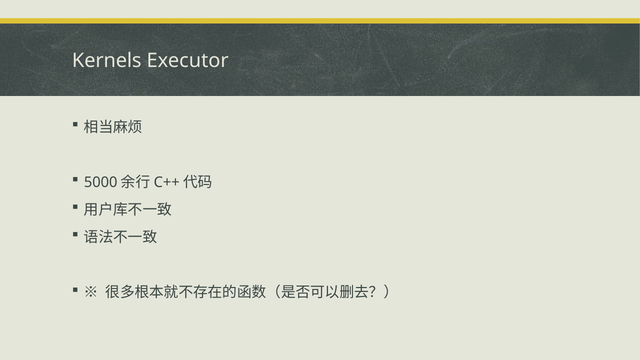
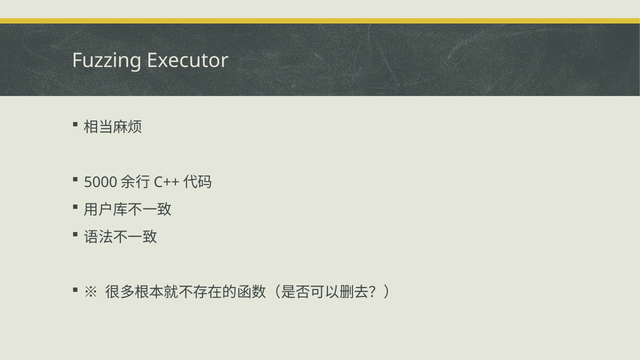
Kernels: Kernels -> Fuzzing (107, 60)
